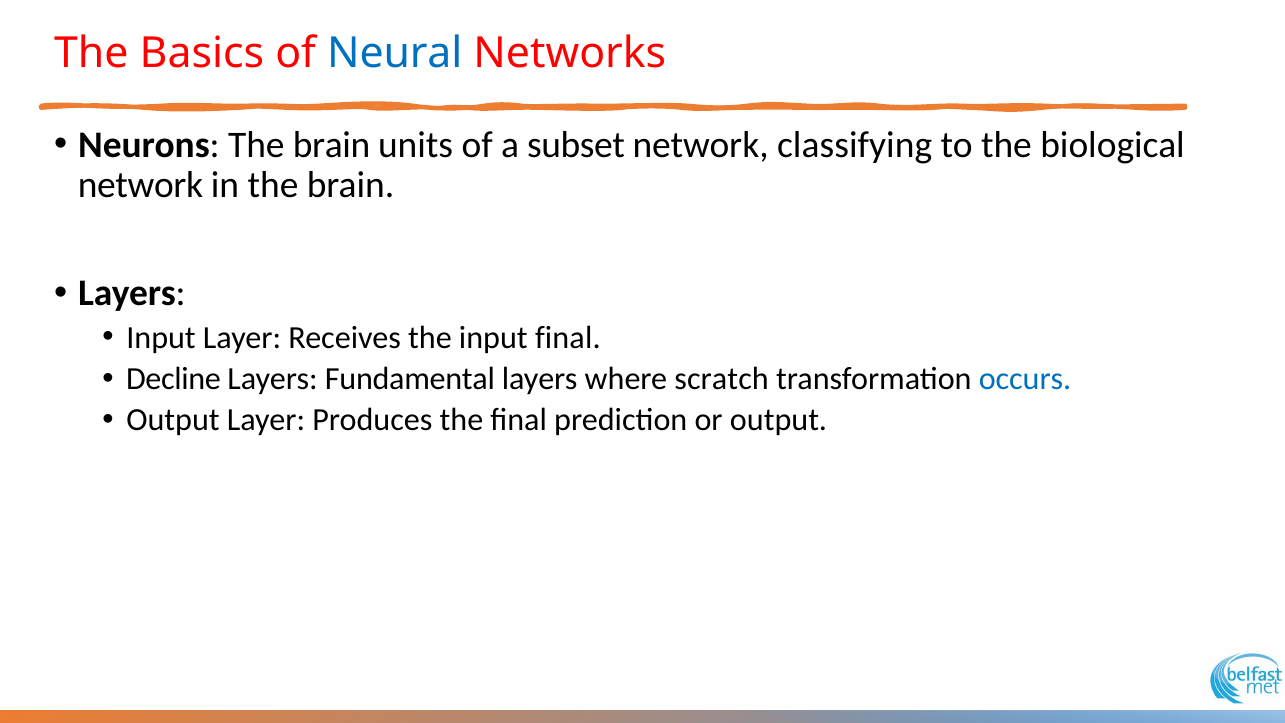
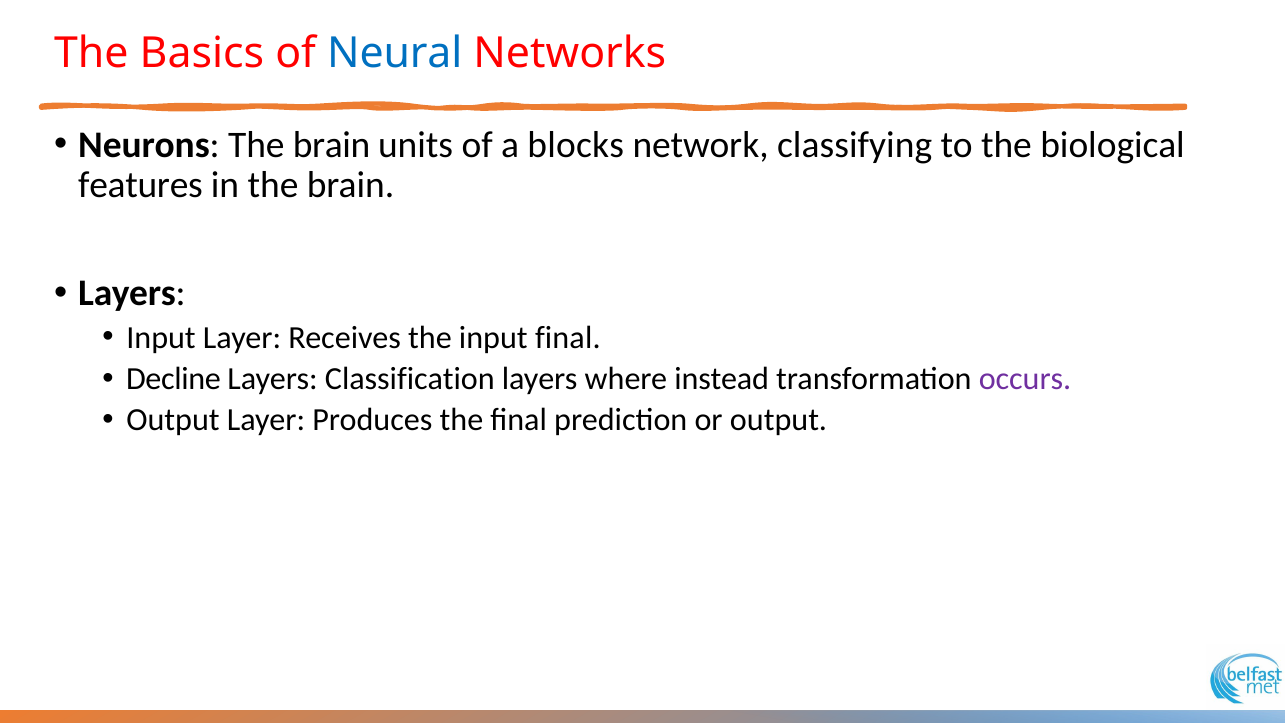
subset: subset -> blocks (576, 145)
network: network -> features (140, 185)
Fundamental: Fundamental -> Classification (410, 379)
scratch: scratch -> instead (722, 379)
occurs colour: blue -> purple (1025, 379)
